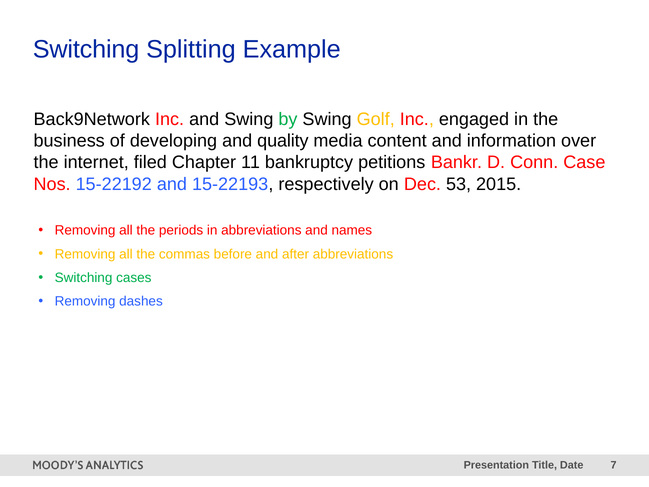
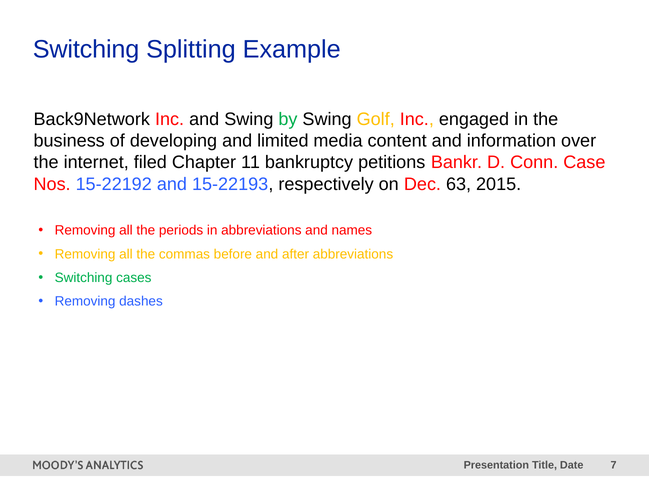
quality: quality -> limited (283, 141)
53: 53 -> 63 (459, 184)
